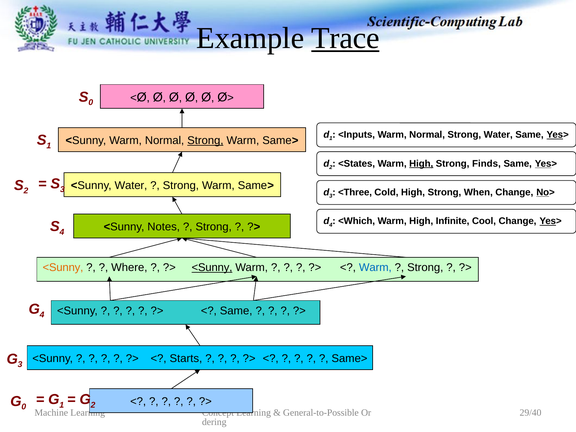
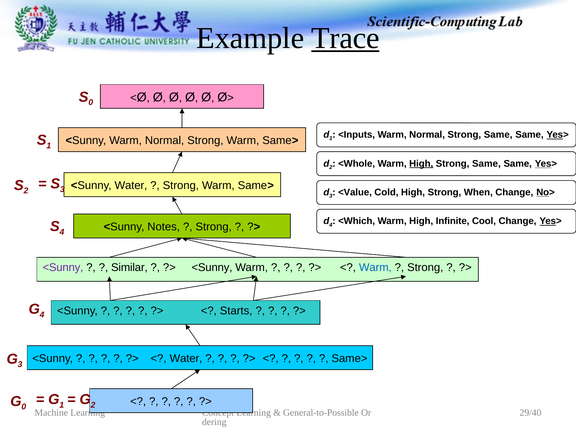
Normal Strong Water: Water -> Same (498, 135)
Strong underline: present -> none (205, 140)
<States: <States -> <Whole (357, 164)
Finds: Finds -> Same (486, 164)
<Three: <Three -> <Value (355, 192)
<Sunny colour: orange -> purple (63, 268)
Where: Where -> Similar (129, 268)
<Sunny underline: present -> none (212, 268)
Same: Same -> Starts (236, 311)
Starts: Starts -> Water (186, 358)
